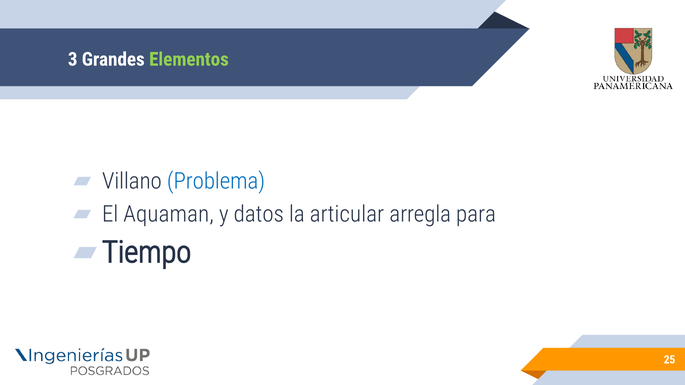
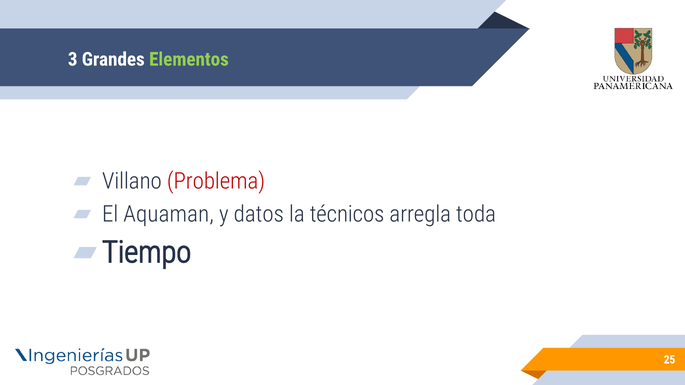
Problema colour: blue -> red (216, 181)
articular: articular -> técnicos (347, 214)
para: para -> toda (476, 214)
